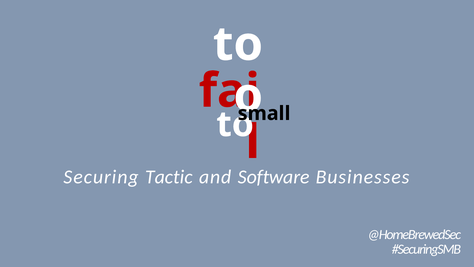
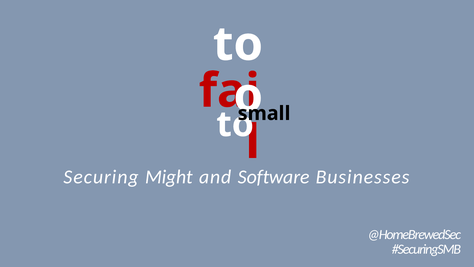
Tactic: Tactic -> Might (169, 177)
